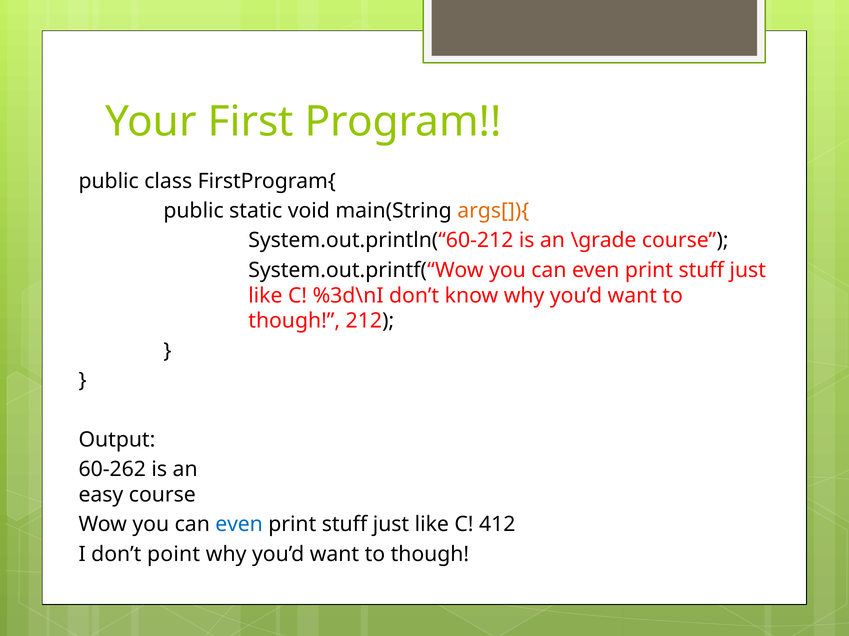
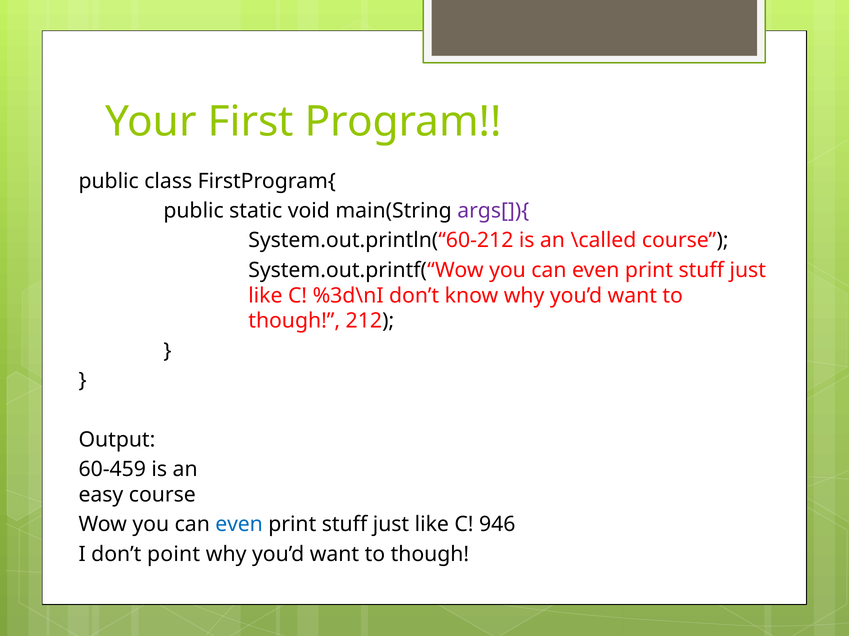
args[]){ colour: orange -> purple (493, 211)
\grade: \grade -> \called (603, 241)
60-262: 60-262 -> 60-459 (112, 470)
412: 412 -> 946 (497, 525)
